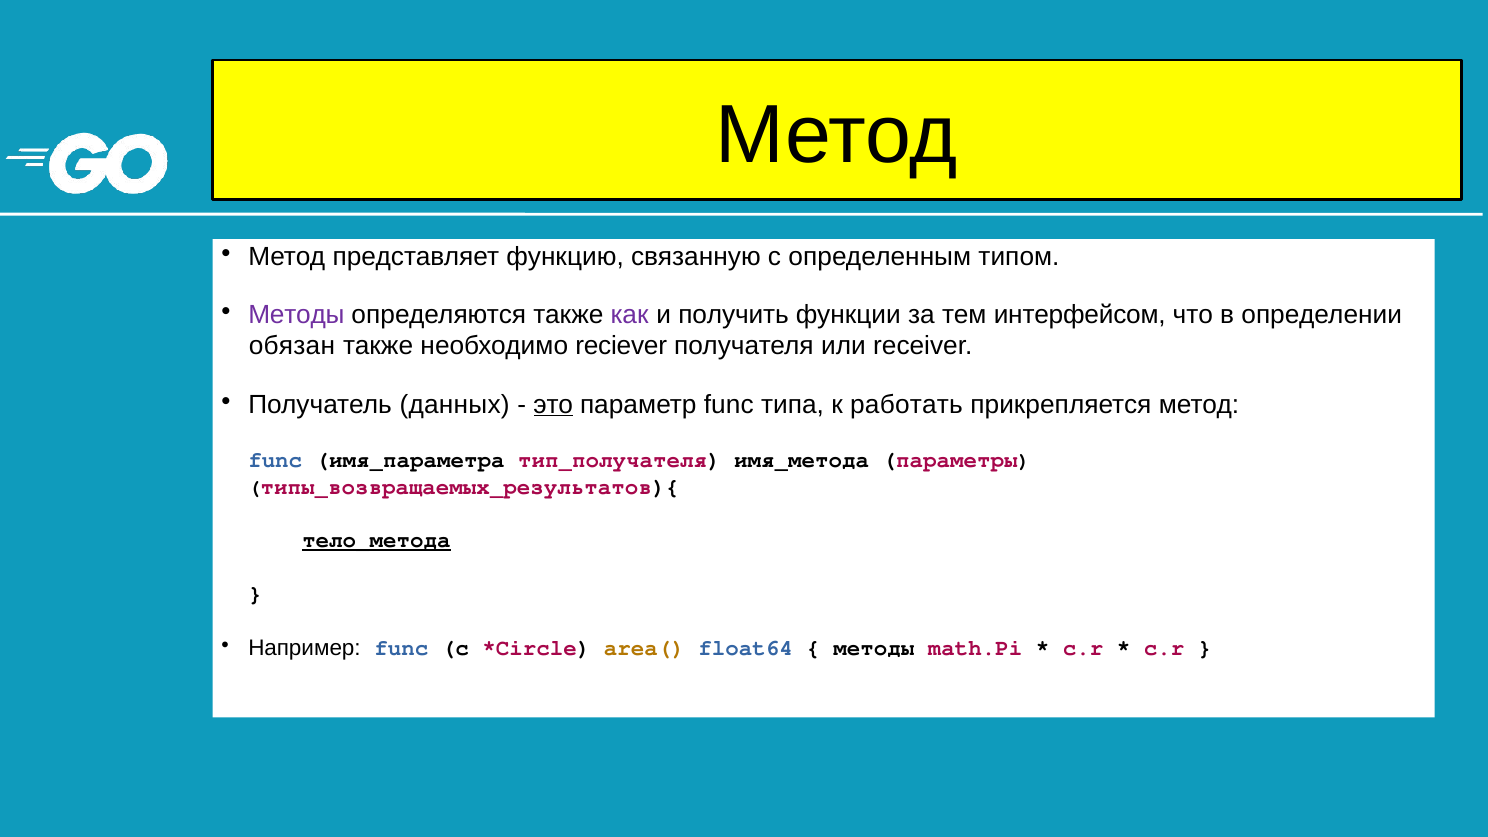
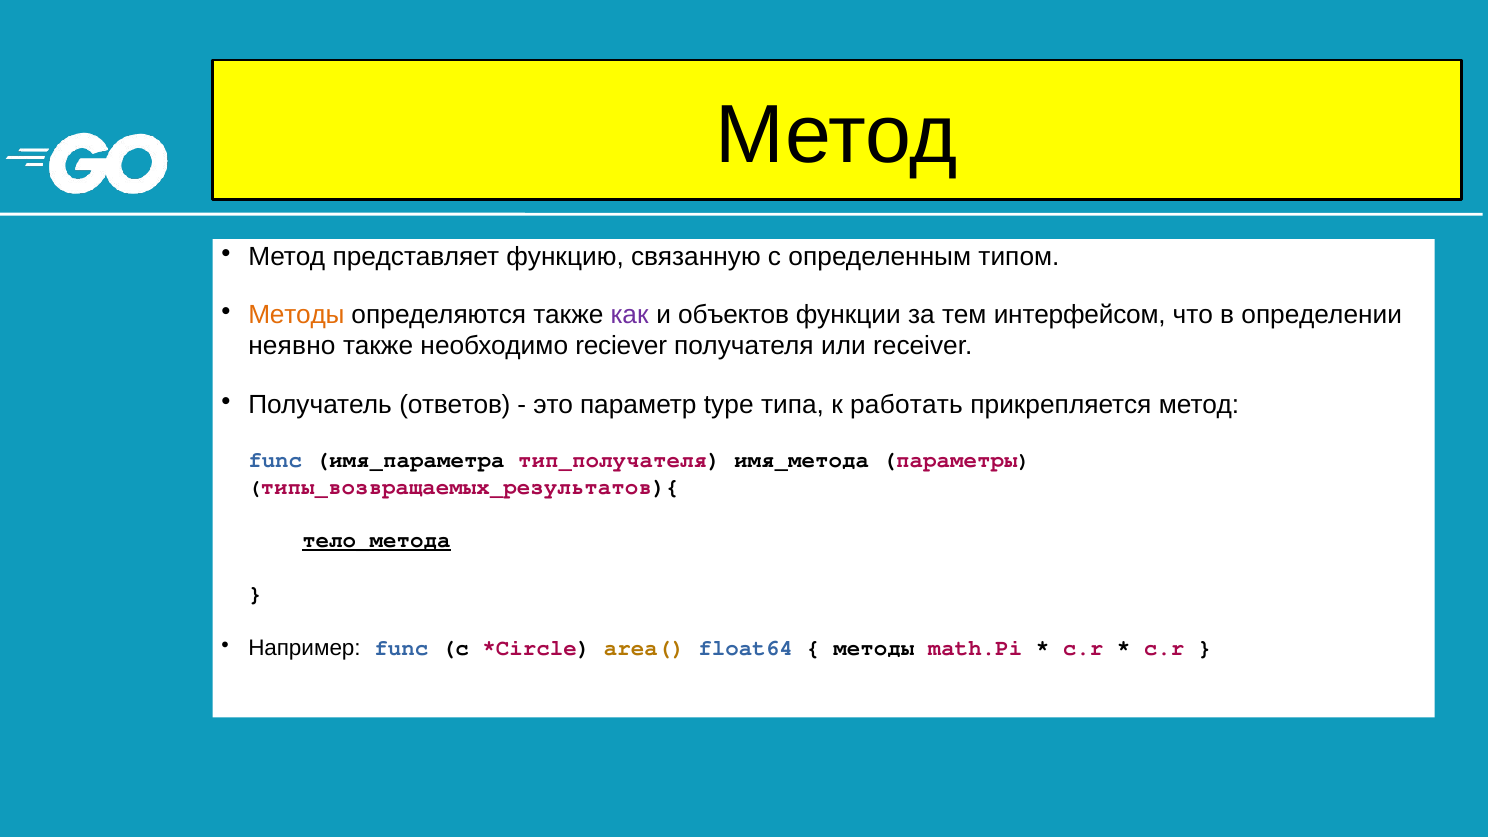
Методы colour: purple -> orange (296, 315)
получить: получить -> объектов (734, 315)
обязан: обязан -> неявно (292, 346)
данных: данных -> ответов (455, 404)
это underline: present -> none (553, 404)
параметр func: func -> type (729, 404)
